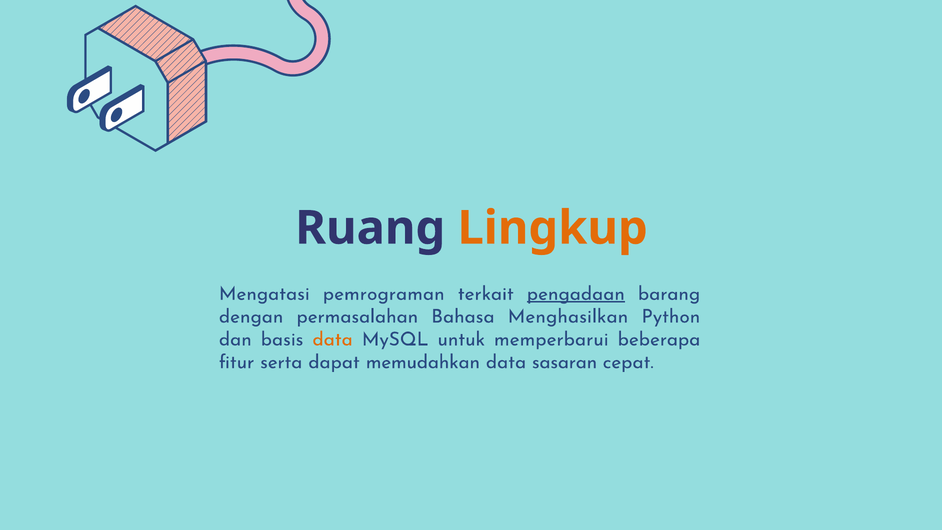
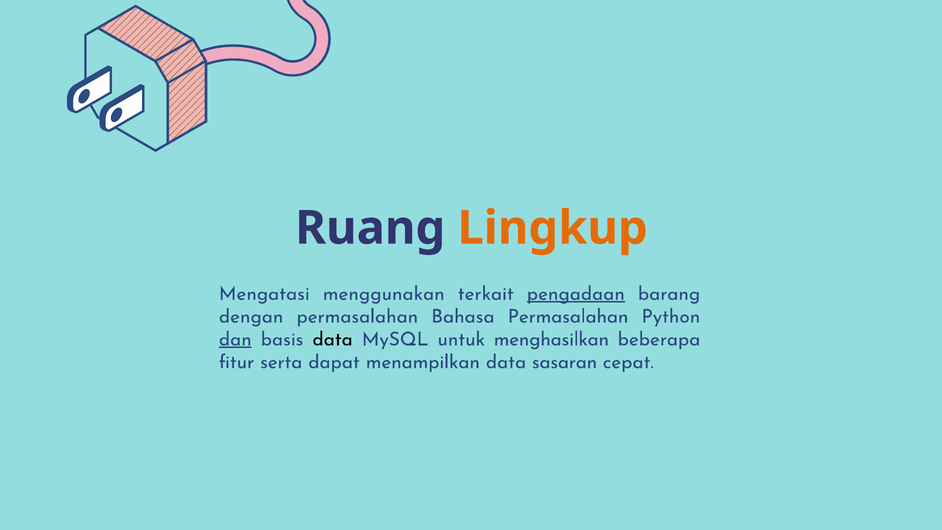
pemrograman: pemrograman -> menggunakan (384, 294)
Bahasa Menghasilkan: Menghasilkan -> Permasalahan (568, 316)
dan underline: none -> present (235, 339)
data colour: orange -> black (333, 339)
memperbarui: memperbarui -> menghasilkan (551, 339)
memudahkan: memudahkan -> menampilkan (423, 362)
